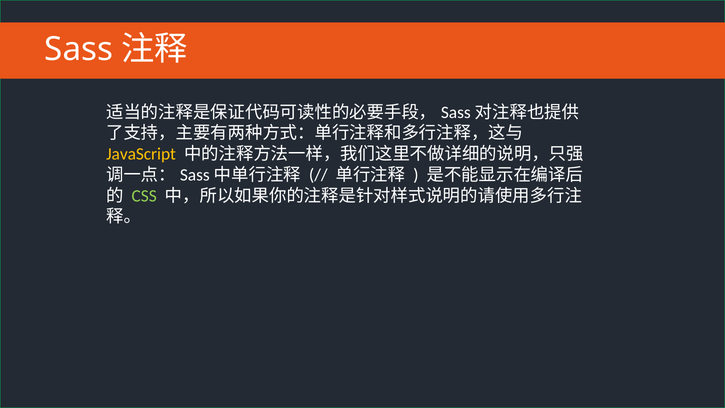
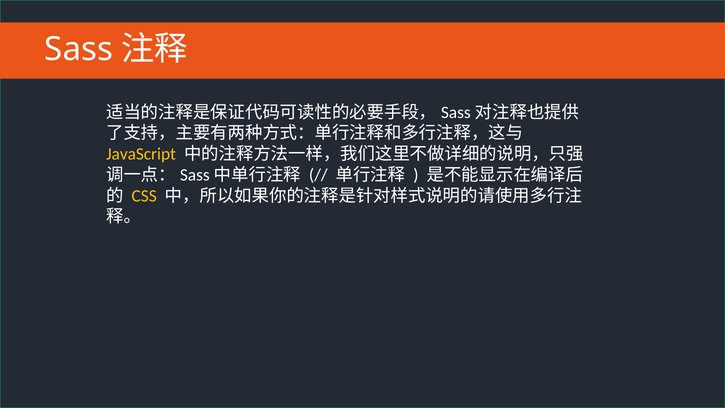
CSS colour: light green -> yellow (144, 196)
